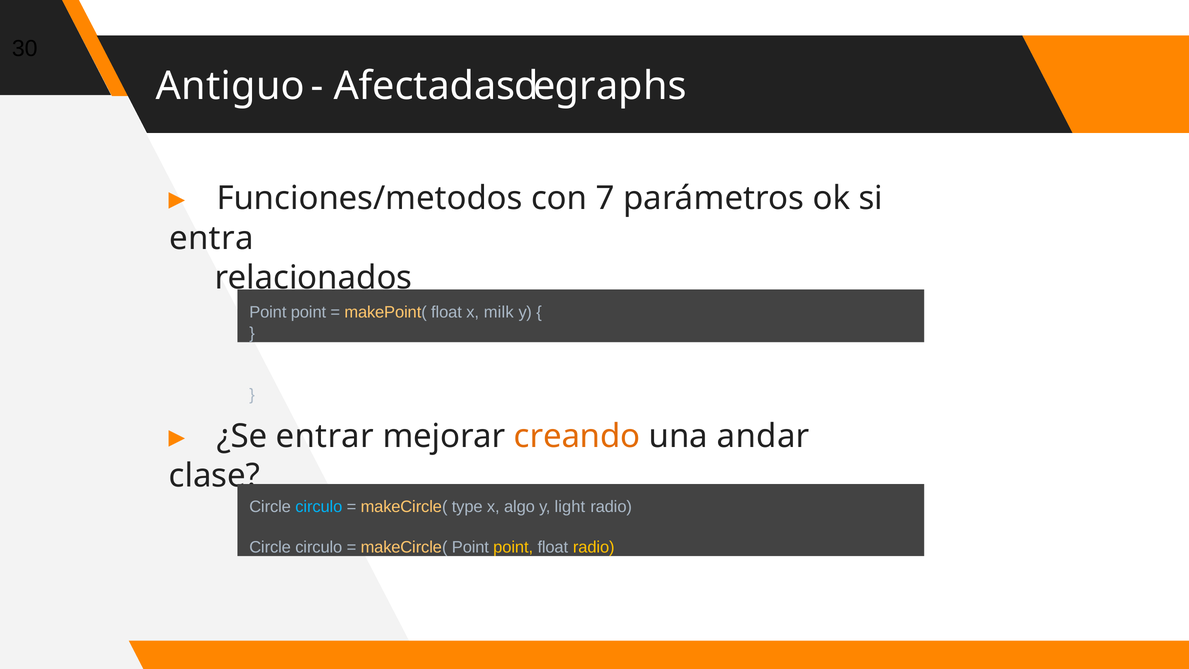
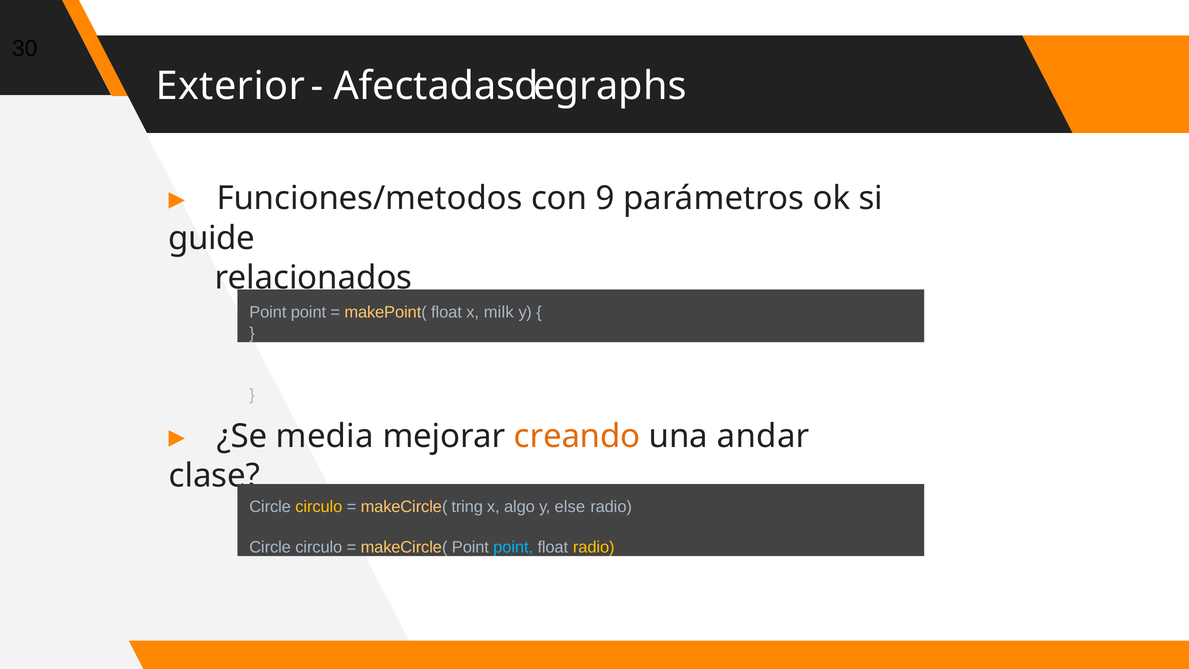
Antiguo: Antiguo -> Exterior (230, 86)
7: 7 -> 9 (605, 198)
entra: entra -> guide (212, 238)
entrar: entrar -> media (325, 436)
circulo colour: light blue -> yellow (319, 507)
type: type -> tring (467, 507)
light: light -> else (570, 507)
point colour: yellow -> light blue (513, 547)
